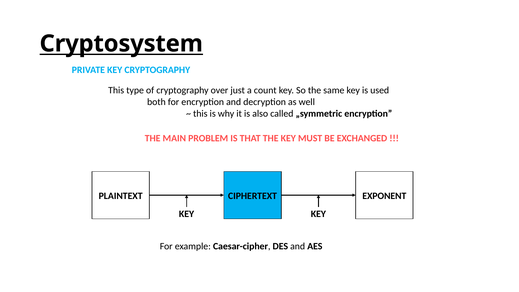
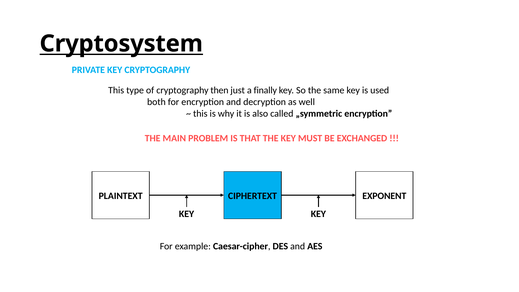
over: over -> then (220, 90)
count: count -> finally (265, 90)
